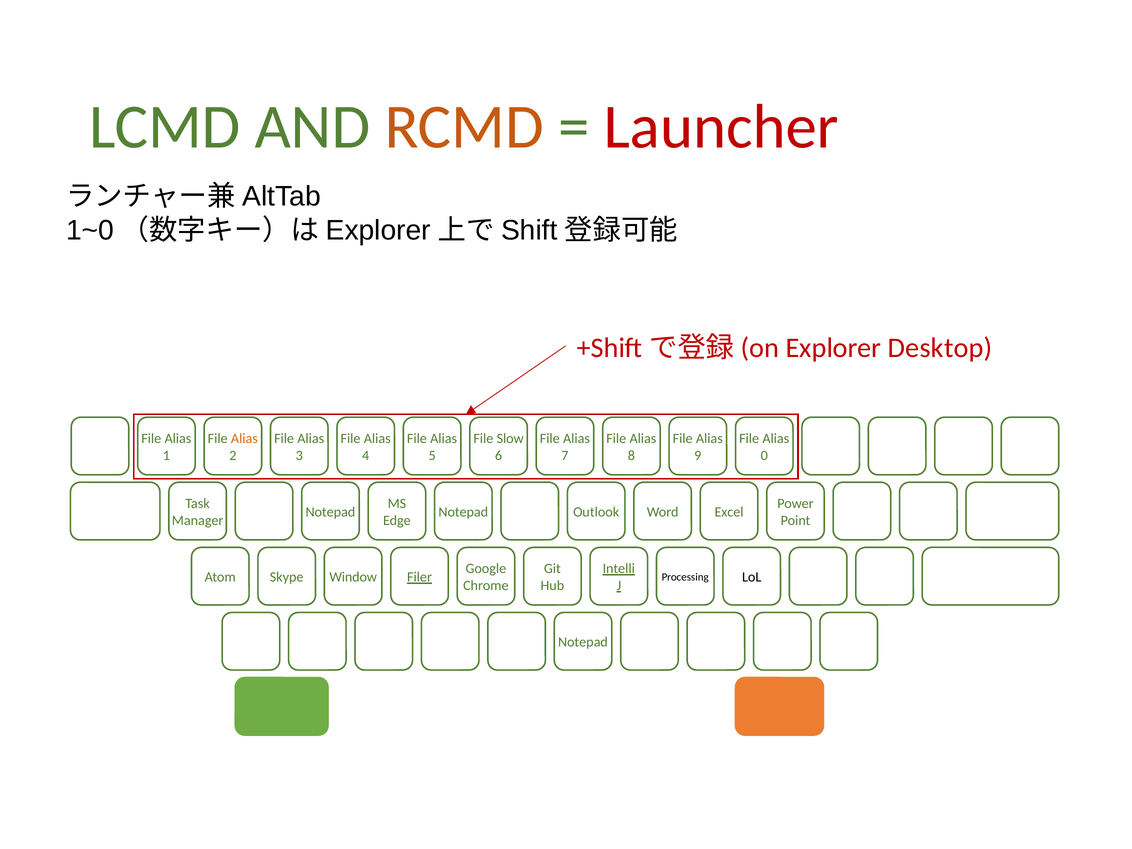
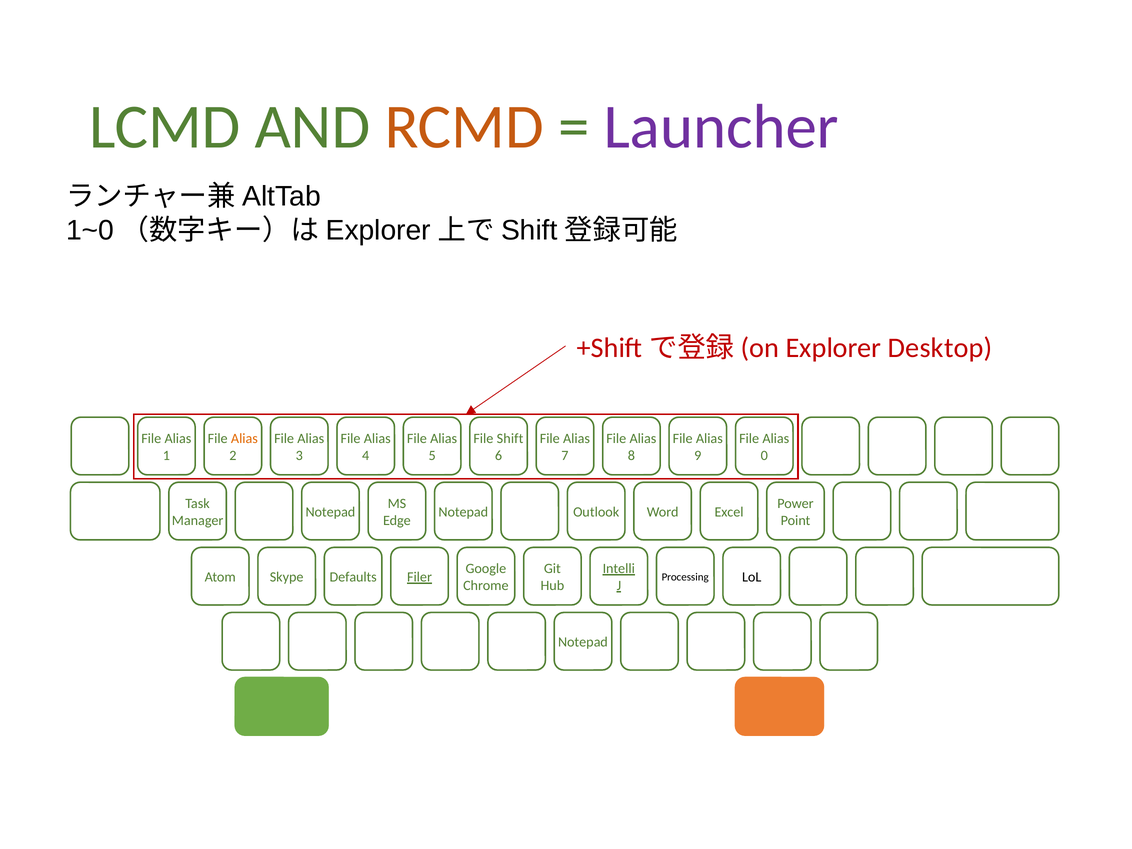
Launcher colour: red -> purple (721, 127)
Slow: Slow -> Shift (510, 438)
Window: Window -> Defaults (353, 577)
